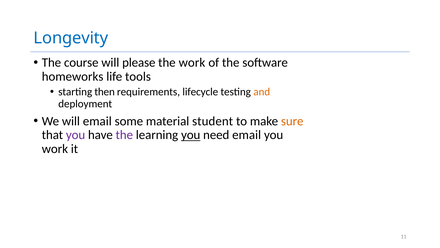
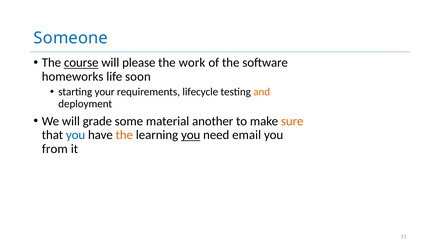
Longevity: Longevity -> Someone (71, 38)
course underline: none -> present (81, 63)
tools: tools -> soon (138, 76)
then: then -> your (105, 92)
will email: email -> grade (97, 121)
student: student -> another (213, 121)
you colour: purple -> blue (76, 135)
the colour: purple -> orange (124, 135)
work: work -> from (55, 149)
